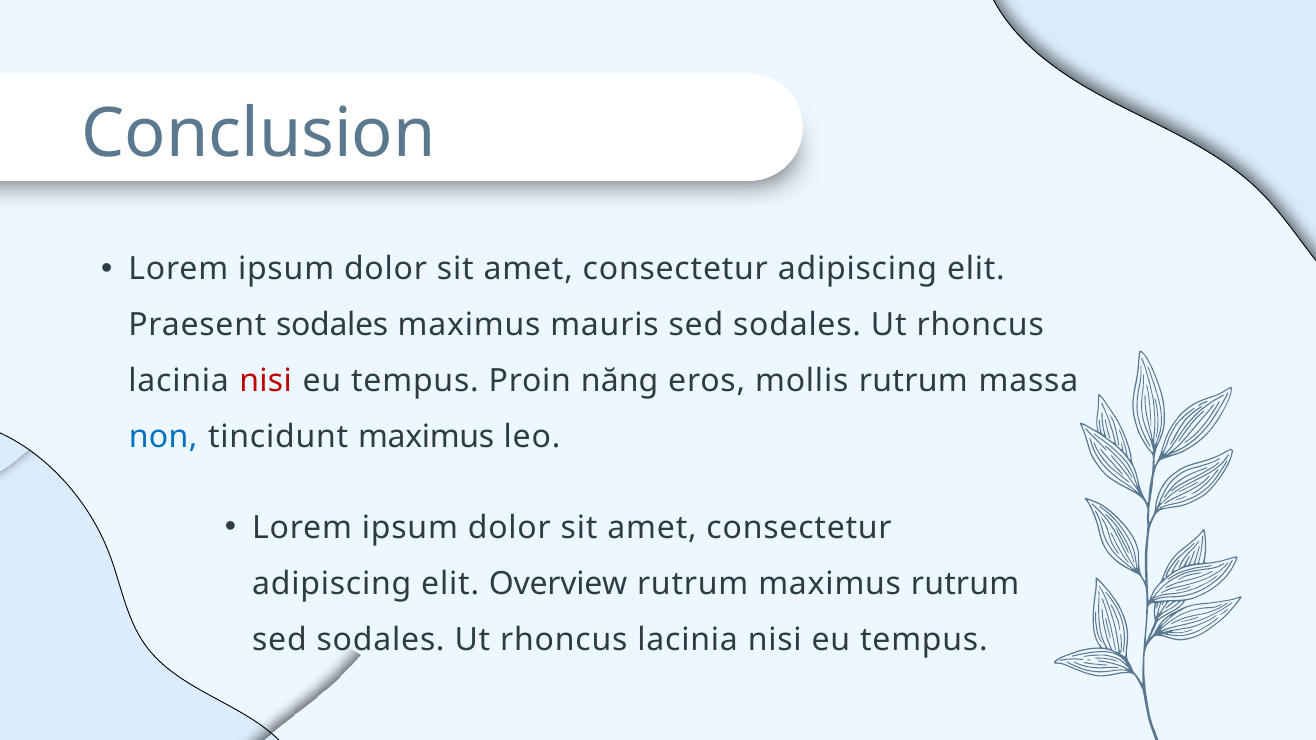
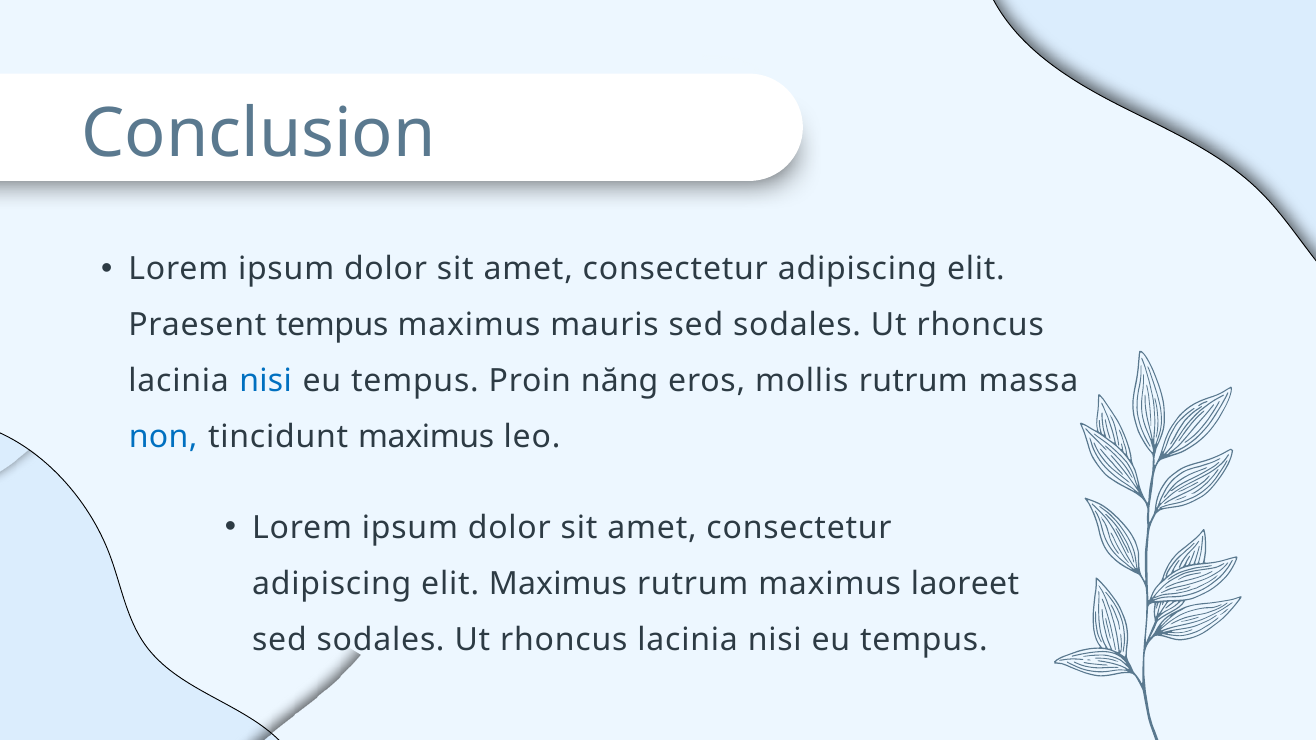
Praesent sodales: sodales -> tempus (332, 325)
nisi colour: red -> blue (266, 381)
elit Overview: Overview -> Maximus (558, 584)
maximus rutrum: rutrum -> laoreet (965, 584)
